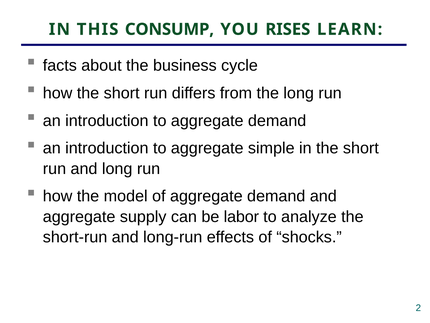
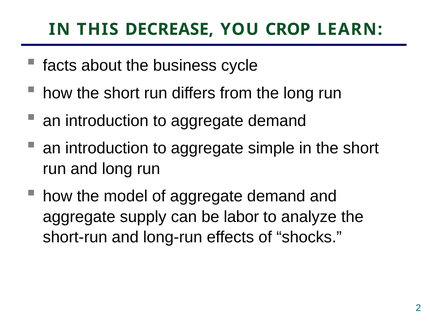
CONSUMP: CONSUMP -> DECREASE (169, 29)
RISES: RISES -> CROP (288, 29)
